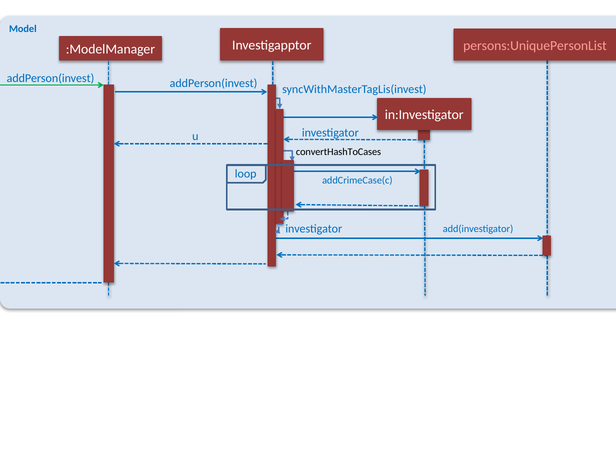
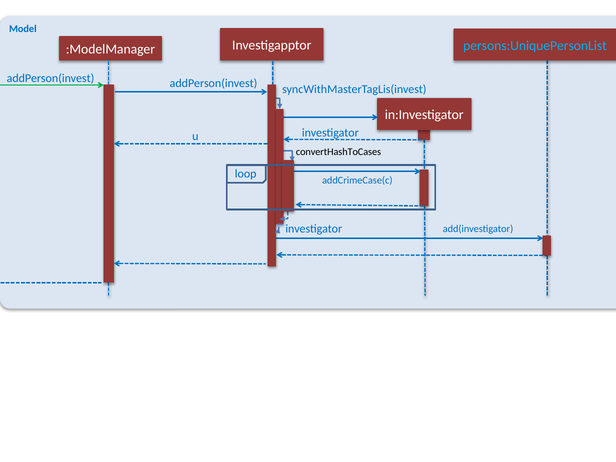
persons:UniquePersonList colour: pink -> light blue (535, 46)
